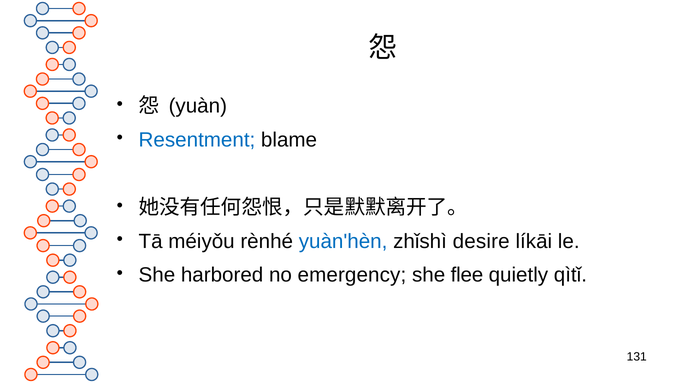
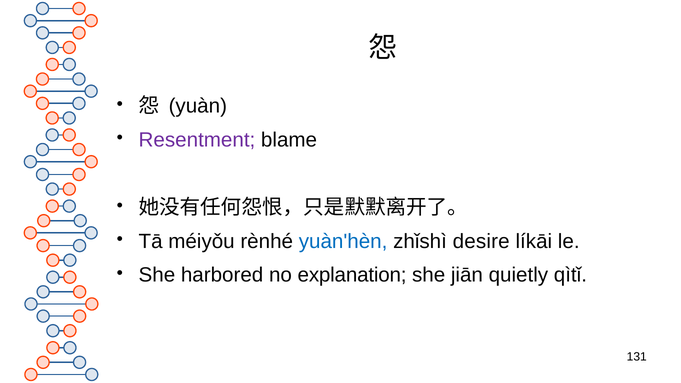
Resentment colour: blue -> purple (197, 140)
emergency: emergency -> explanation (352, 275)
flee: flee -> jiān (467, 275)
